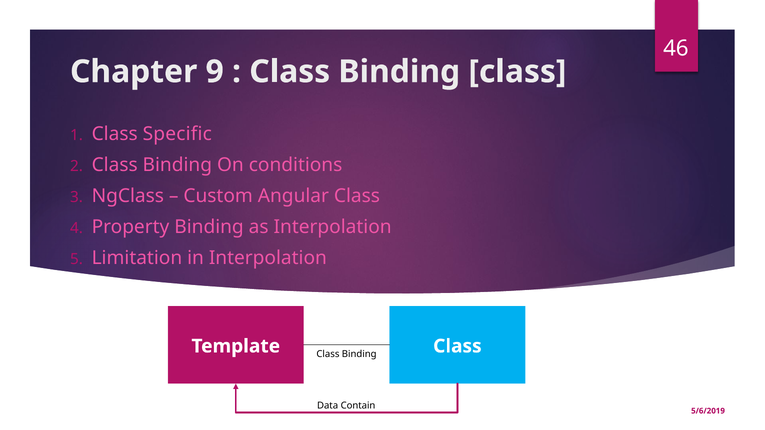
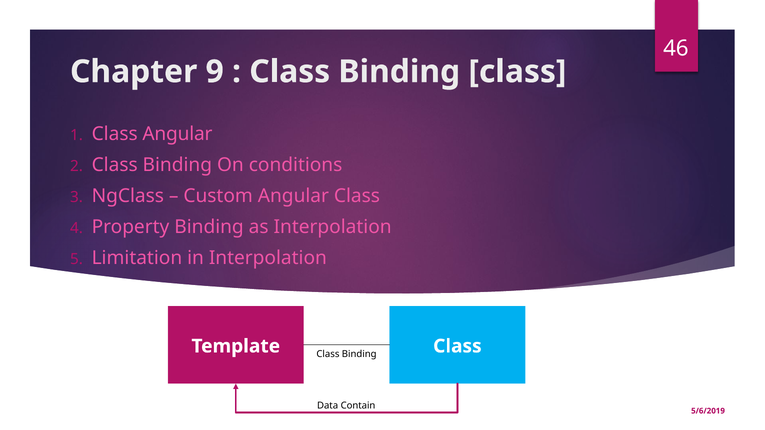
Class Specific: Specific -> Angular (177, 134)
